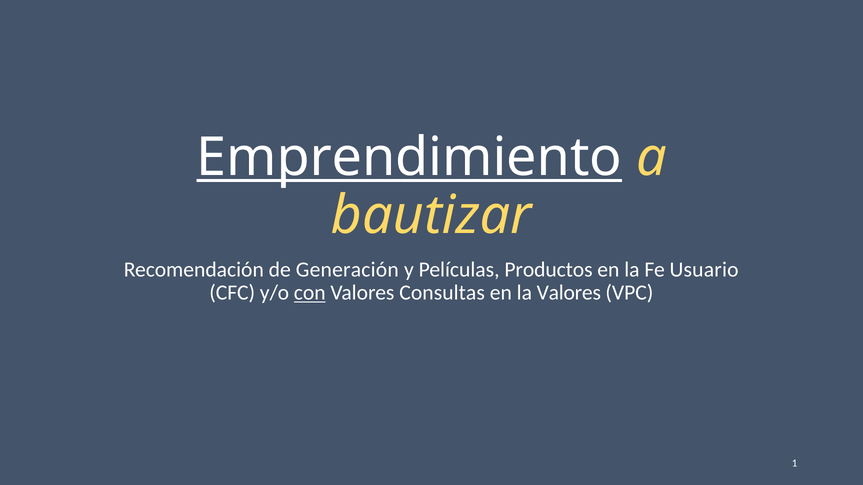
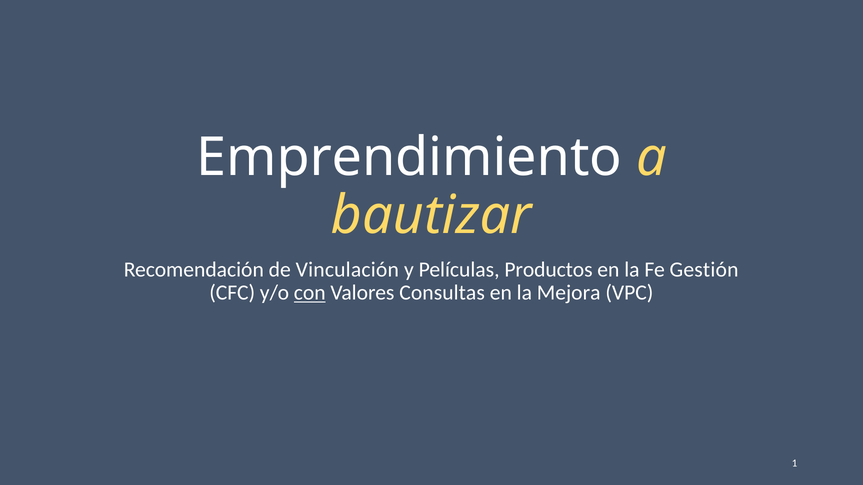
Emprendimiento underline: present -> none (409, 157)
Generación: Generación -> Vinculación (347, 270)
Usuario: Usuario -> Gestión (704, 270)
la Valores: Valores -> Mejora (569, 293)
